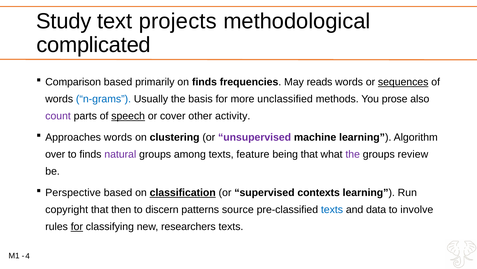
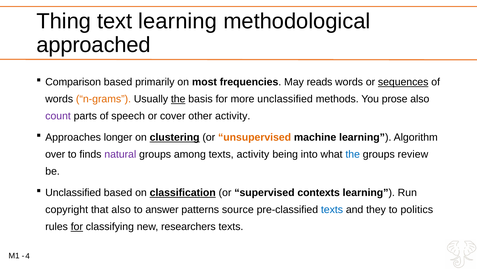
Study: Study -> Thing (64, 21)
text projects: projects -> learning (178, 21)
complicated: complicated -> approached (94, 45)
on finds: finds -> most (204, 82)
n-grams colour: blue -> orange (104, 99)
the underline: none -> present (178, 99)
speech underline: present -> none (128, 116)
Approaches words: words -> longer (118, 137)
clustering underline: none -> present (175, 137)
unsupervised colour: purple -> orange (255, 137)
texts feature: feature -> activity (253, 154)
being that: that -> into (309, 154)
the colour: purple -> blue (353, 154)
Perspective: Perspective -> Unclassified (73, 192)
that then: then -> also (121, 209)
discern: discern -> answer (162, 209)
data: data -> they (376, 209)
involve: involve -> politics (417, 209)
